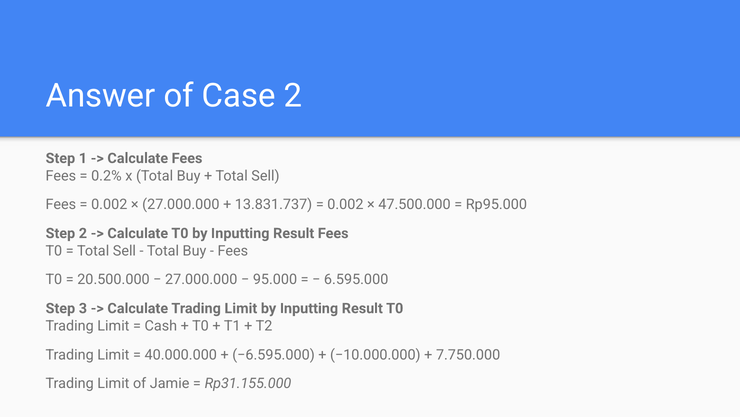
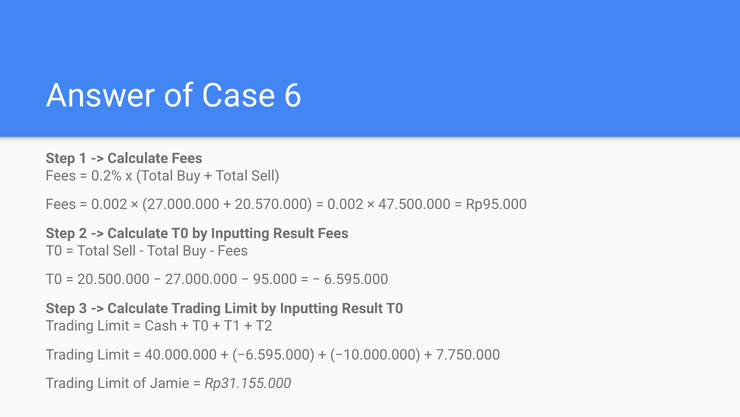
Case 2: 2 -> 6 (293, 96)
13.831.737: 13.831.737 -> 20.570.000 (274, 204)
